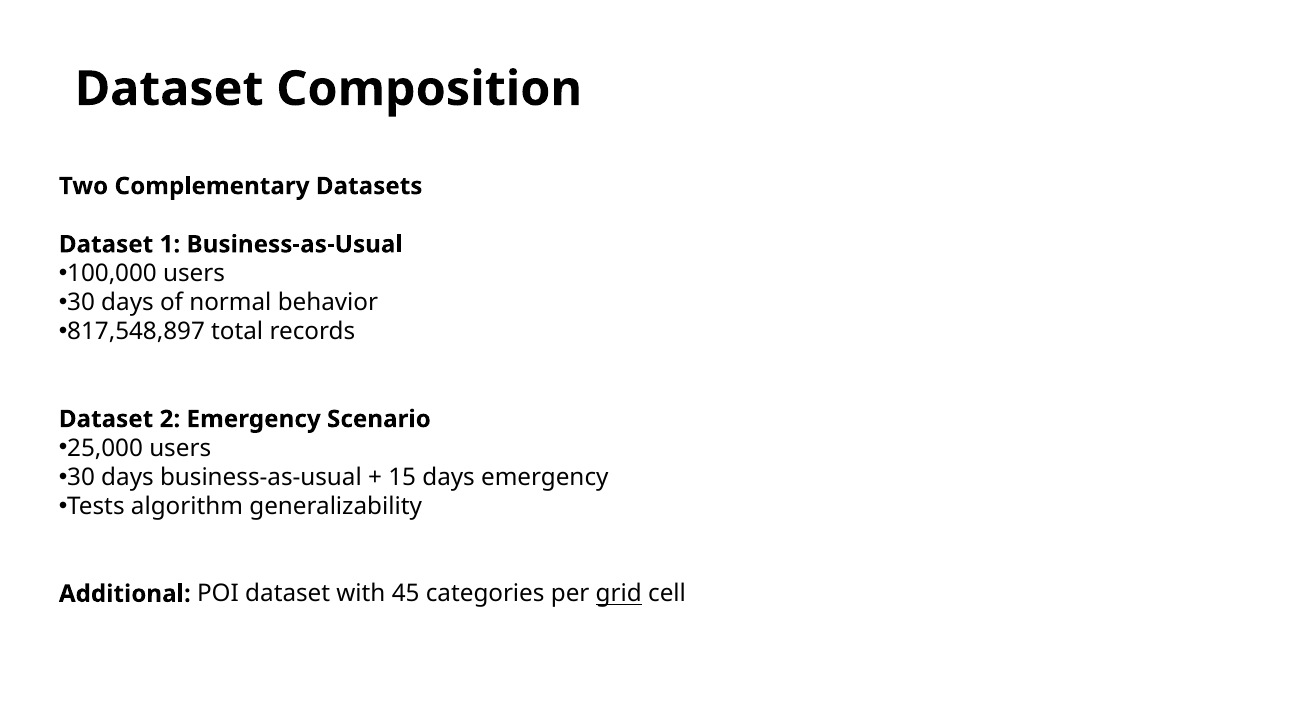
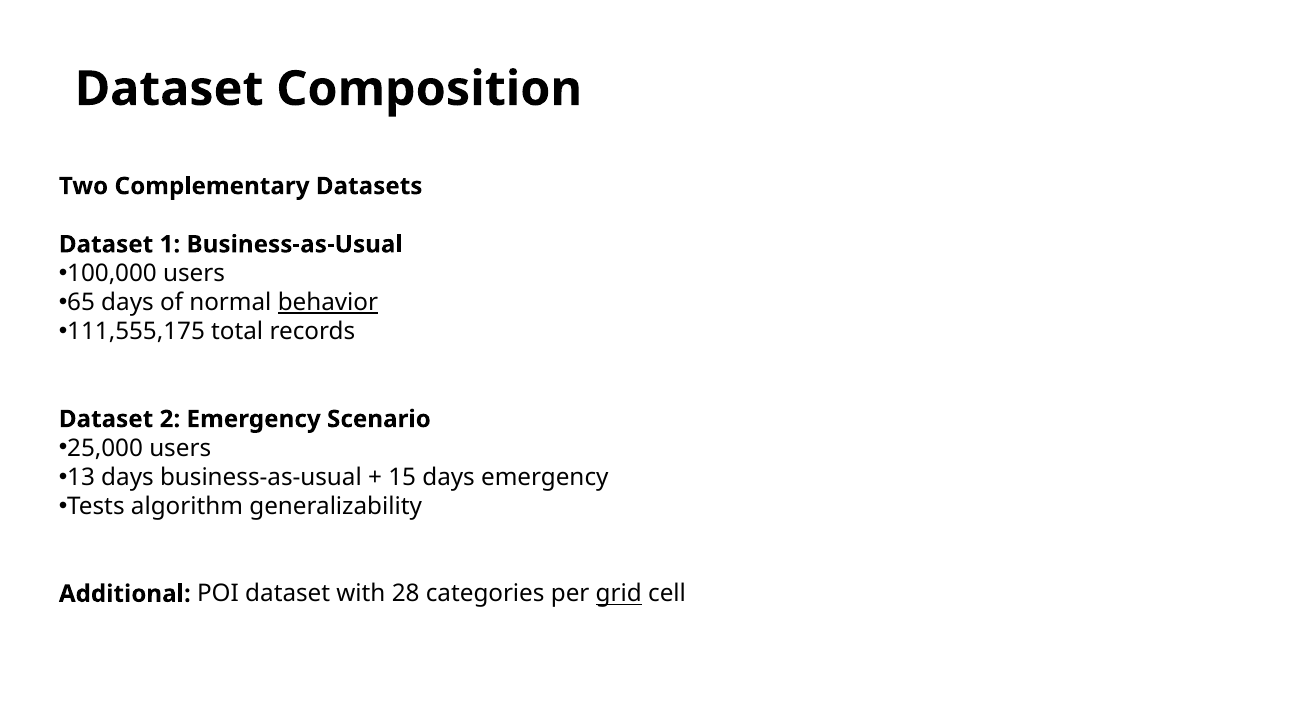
30: 30 -> 65 (81, 303)
behavior underline: none -> present (328, 303)
817,548,897: 817,548,897 -> 111,555,175 (136, 332)
30: 30 -> 13 (81, 477)
45: 45 -> 28 (406, 594)
